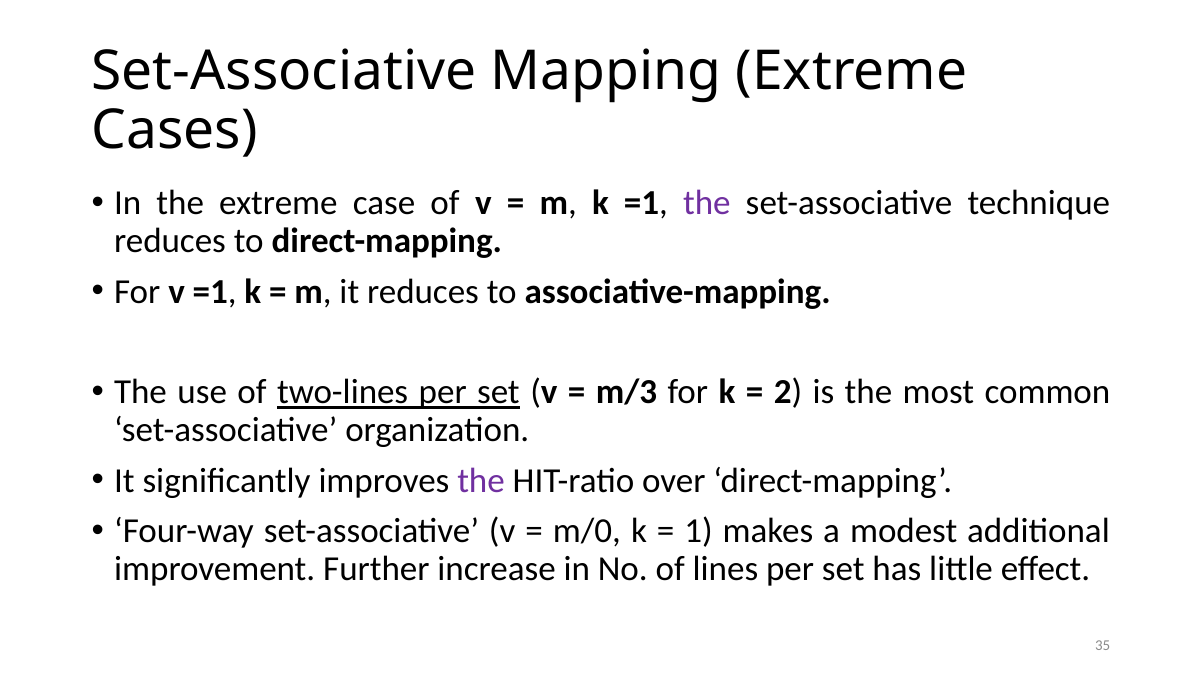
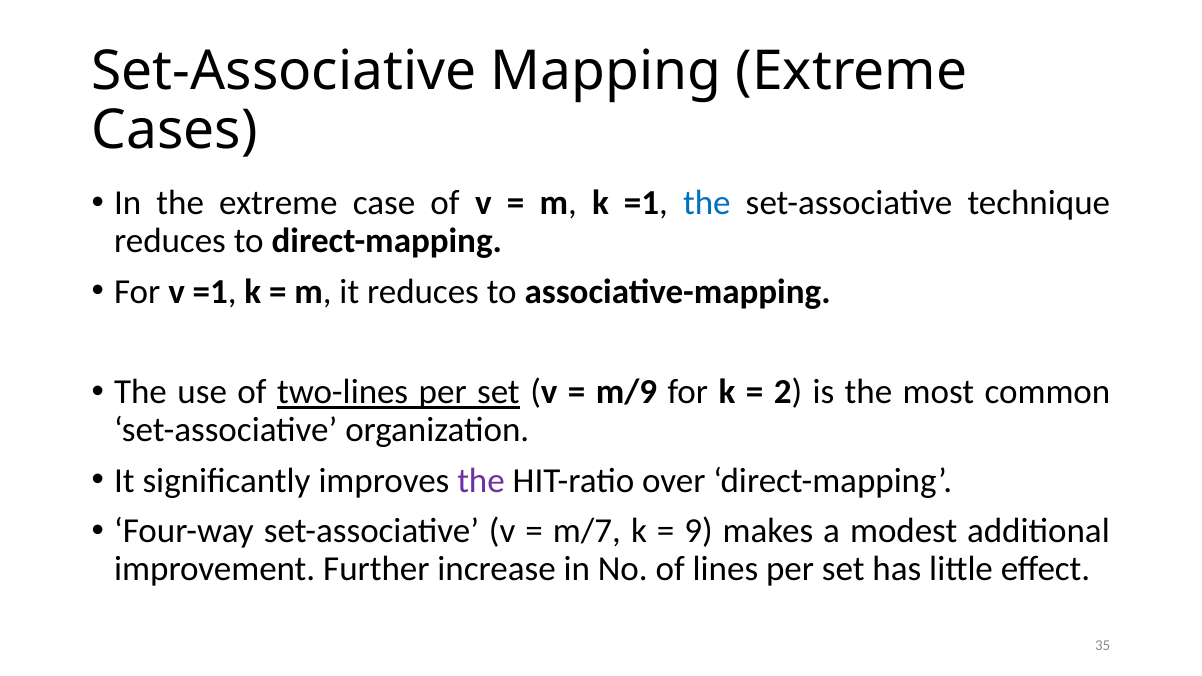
the colour: purple -> blue (707, 203)
m/3: m/3 -> m/9 (626, 392)
m/0: m/0 -> m/7 (587, 531)
1: 1 -> 9 (698, 531)
